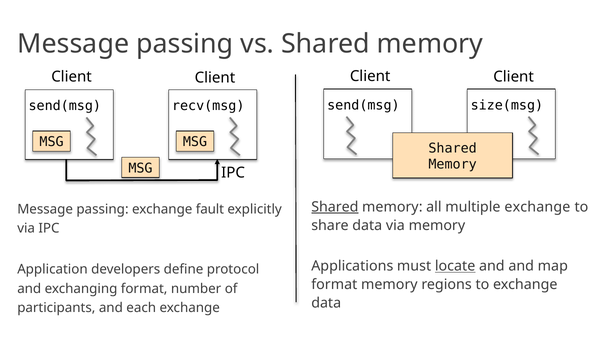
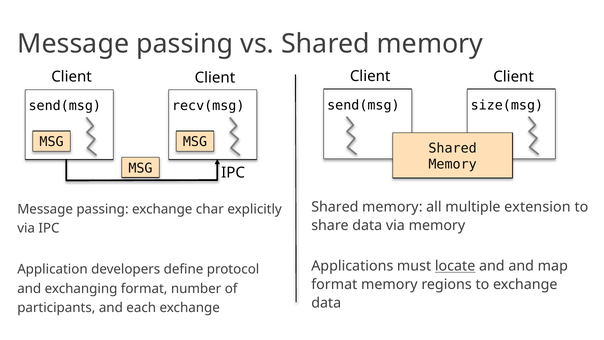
Shared underline: present -> none (335, 207)
multiple exchange: exchange -> extension (537, 207)
fault: fault -> char (210, 209)
